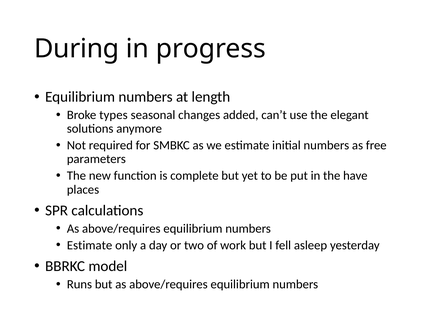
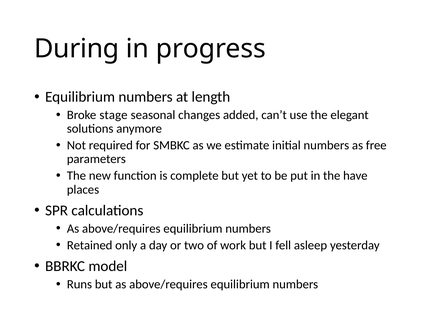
types: types -> stage (113, 115)
Estimate: Estimate -> Retained (90, 245)
